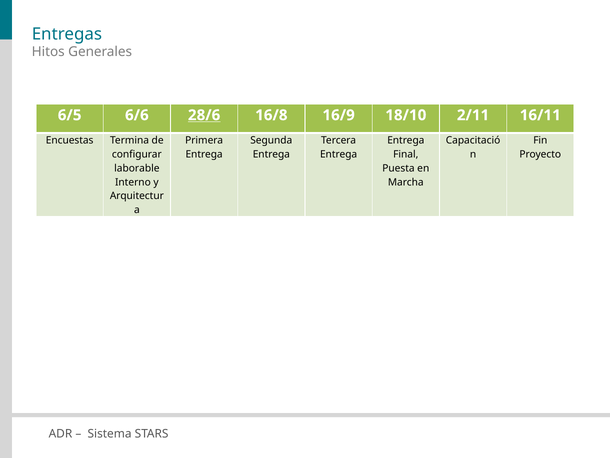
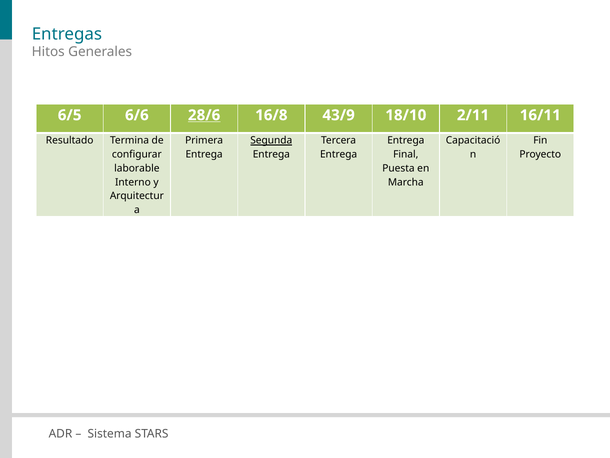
16/9: 16/9 -> 43/9 (339, 115)
Encuestas: Encuestas -> Resultado (70, 140)
Segunda underline: none -> present (271, 140)
